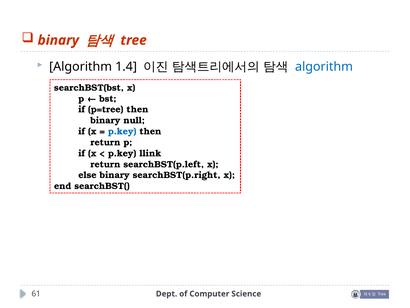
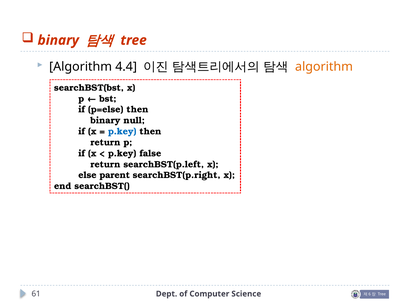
1.4: 1.4 -> 4.4 (126, 67)
algorithm colour: blue -> orange (324, 67)
p=tree: p=tree -> p=else (106, 109)
llink: llink -> false (150, 153)
else binary: binary -> parent (115, 175)
